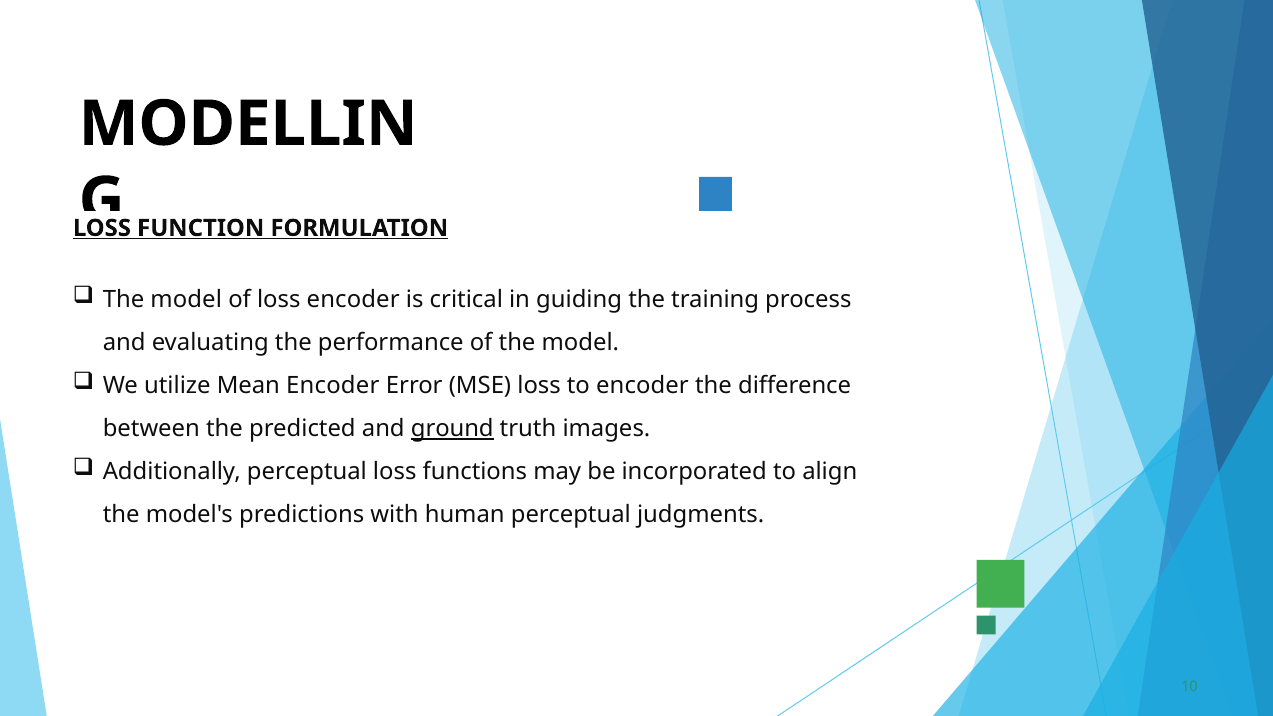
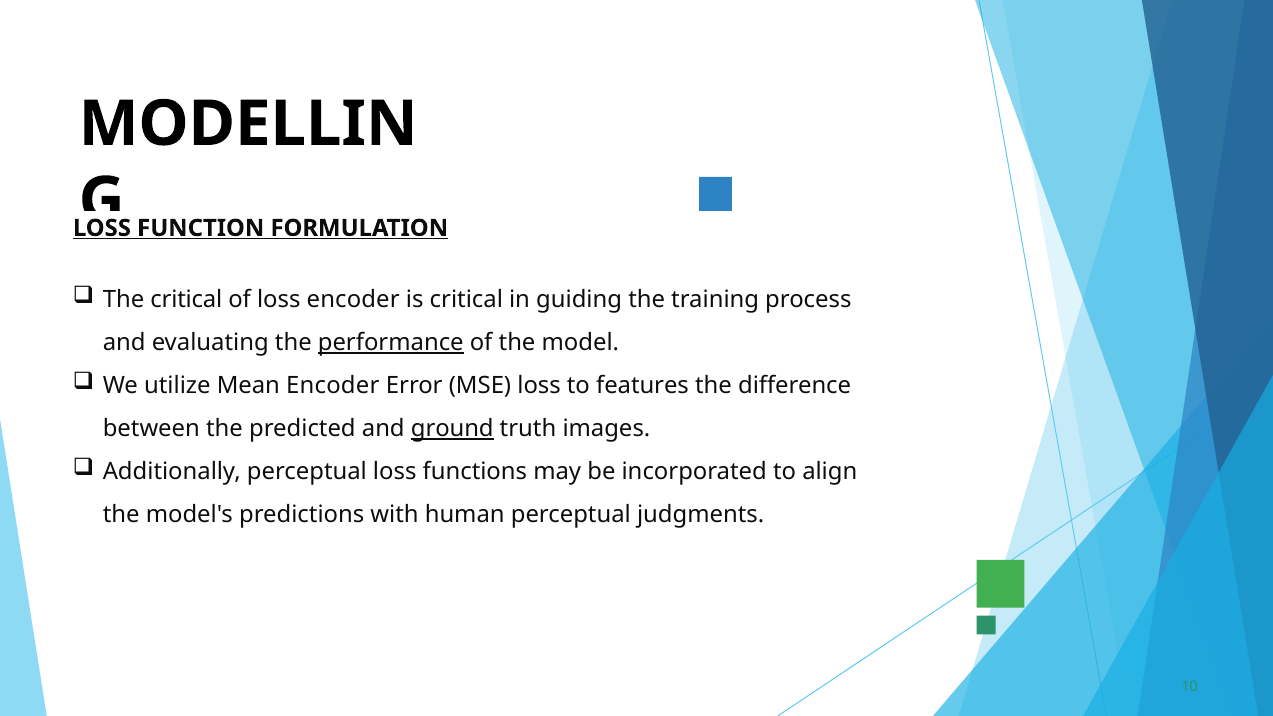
model: model -> critical (186, 300)
performance underline: none -> present (391, 343)
to encoder: encoder -> features (643, 386)
